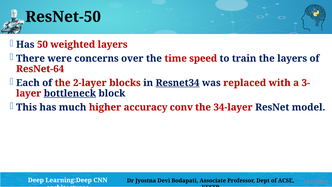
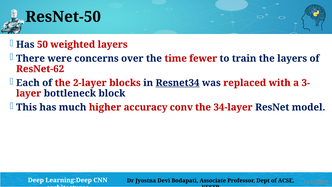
speed: speed -> fewer (203, 58)
ResNet-64: ResNet-64 -> ResNet-62 (40, 69)
bottleneck underline: present -> none (70, 93)
